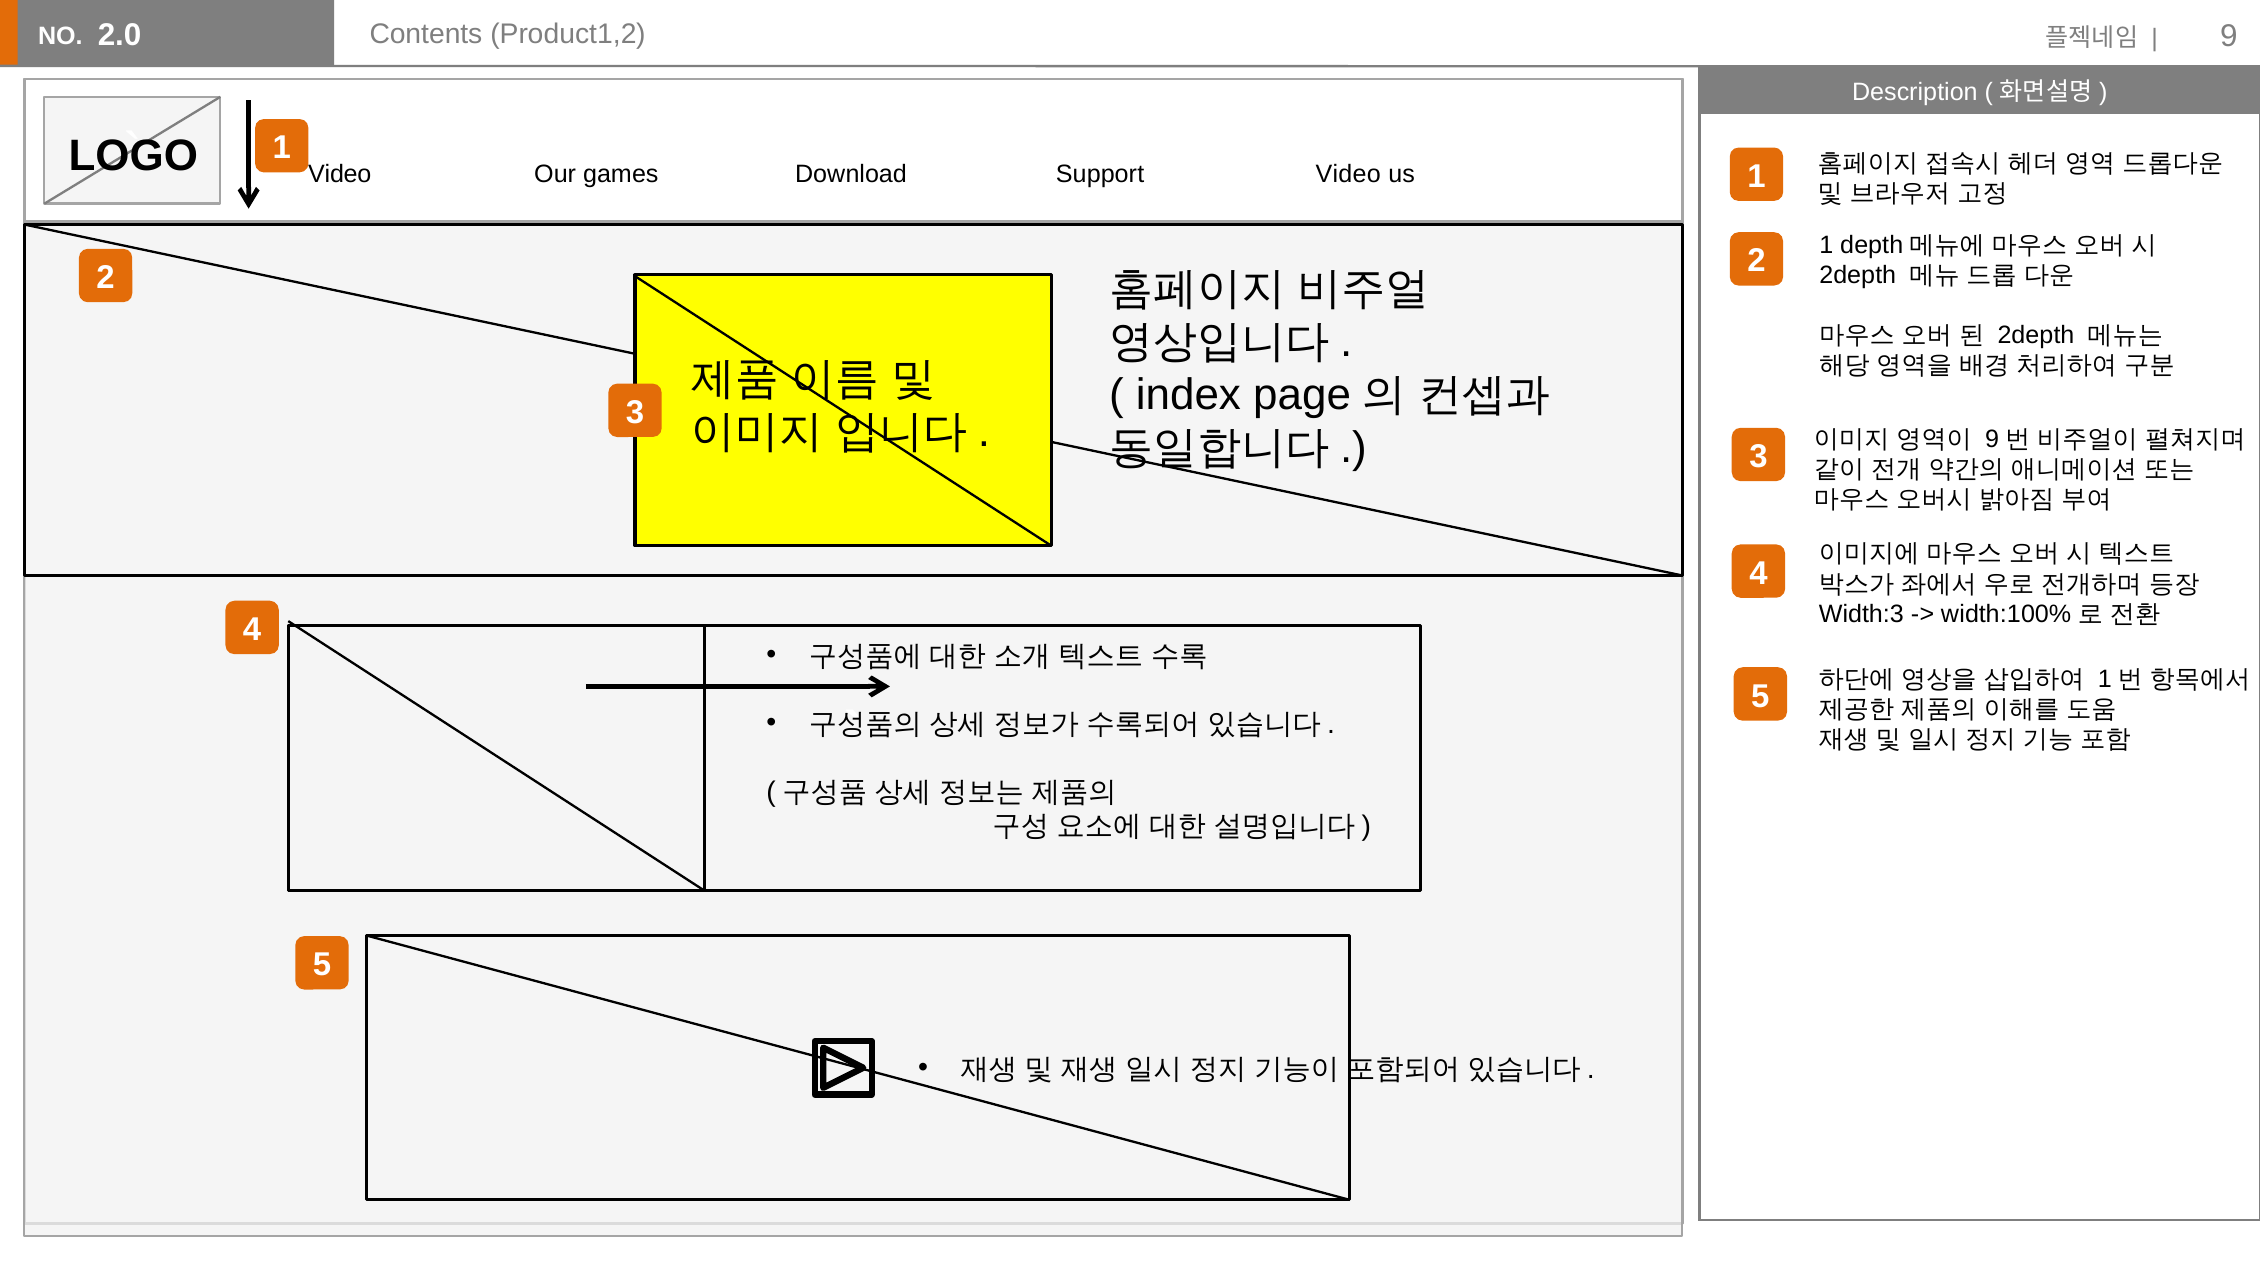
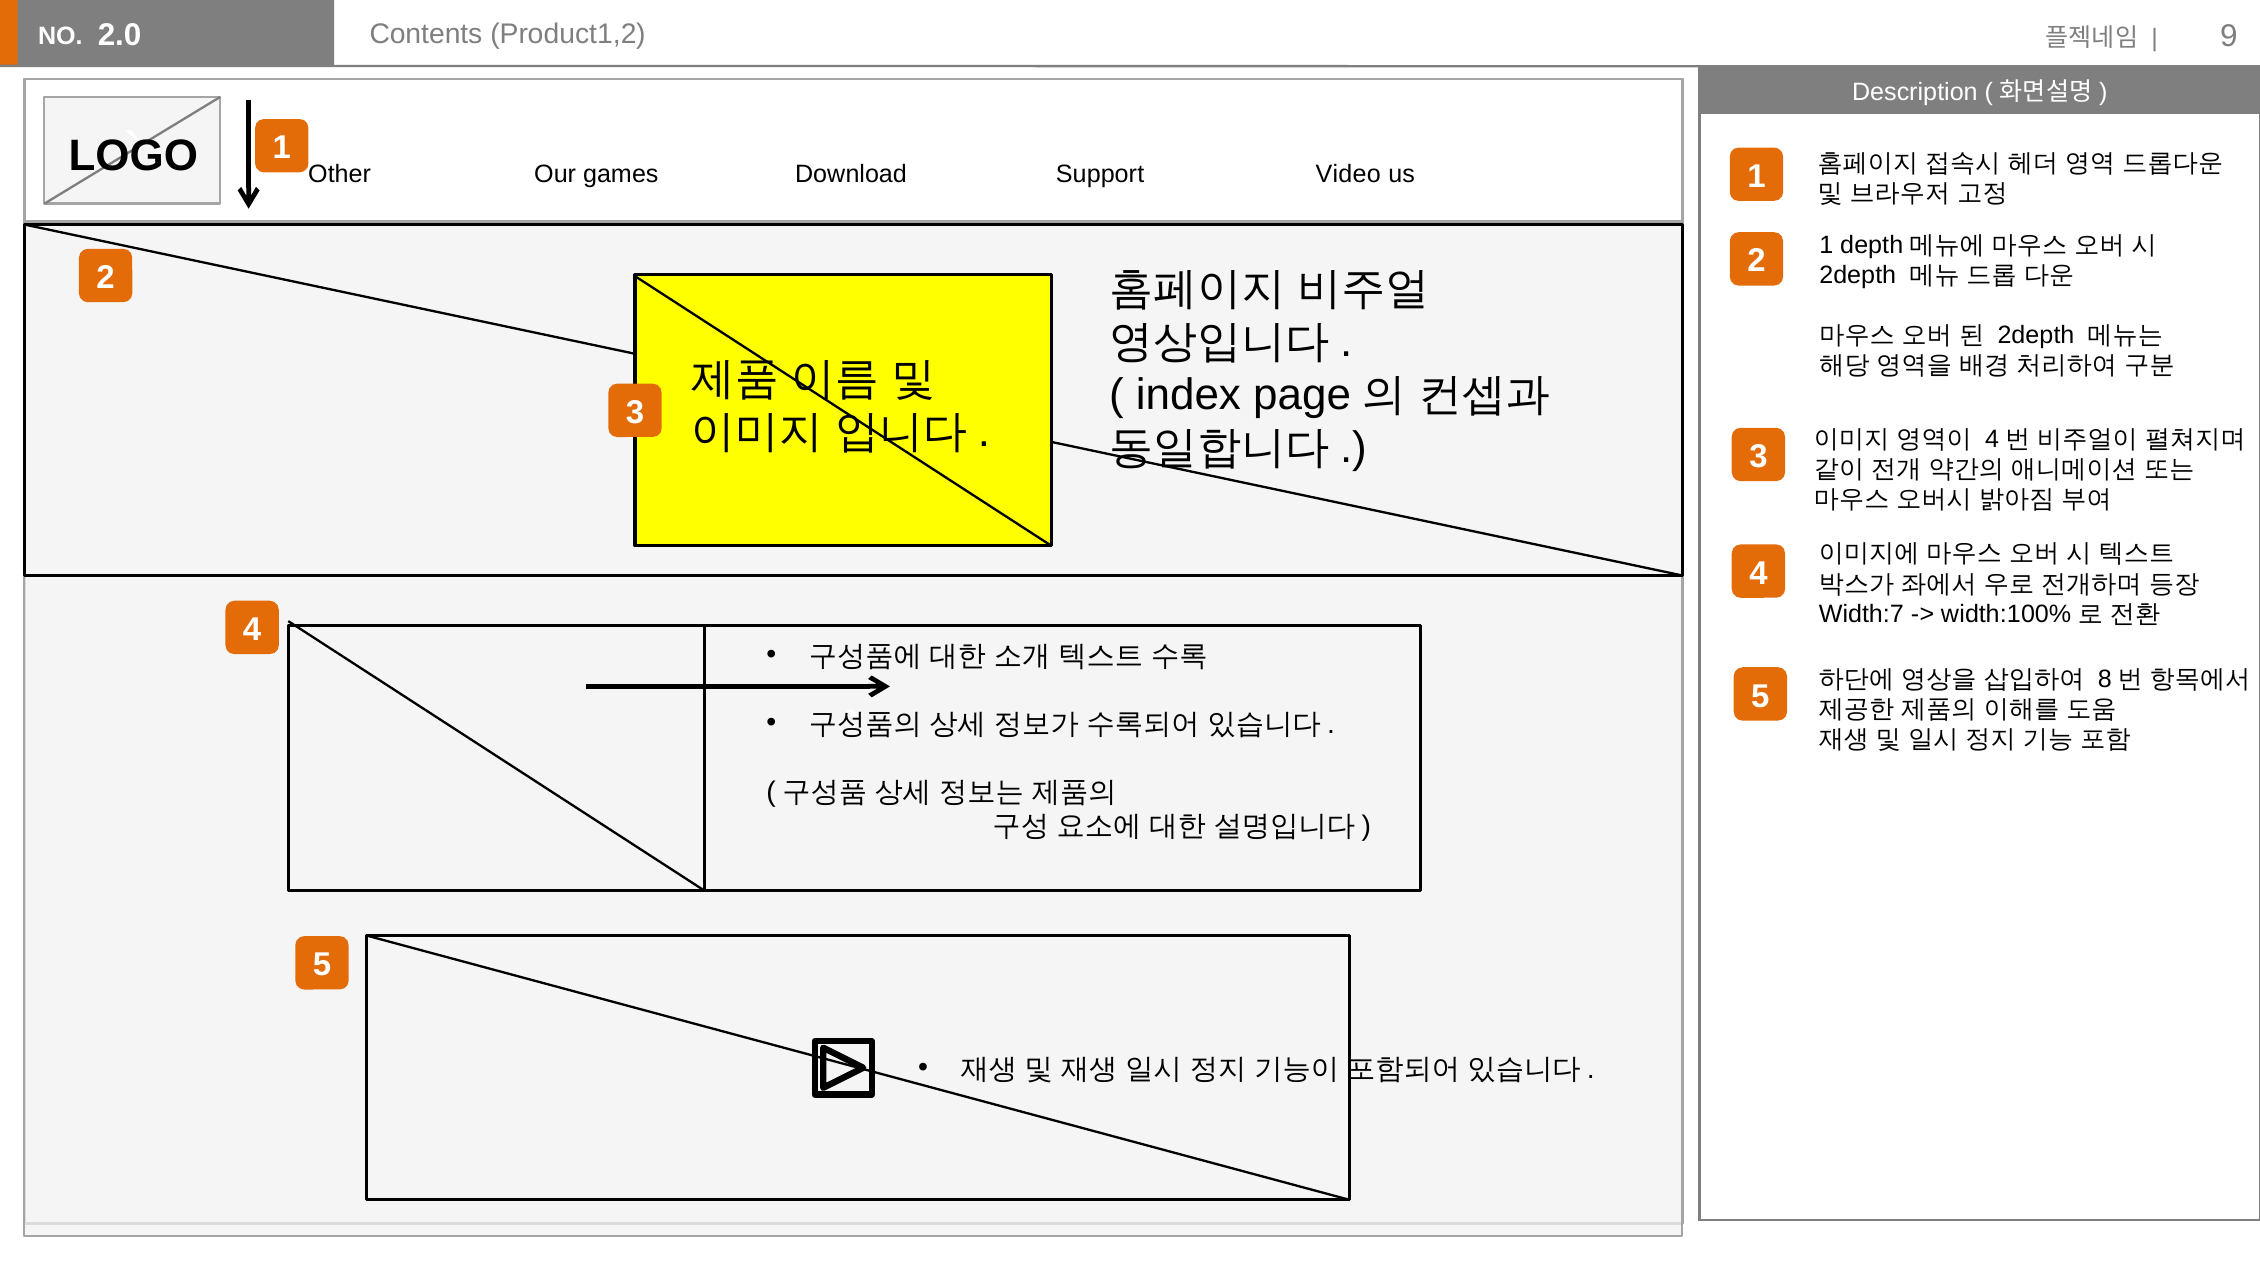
Video: Video -> Other (340, 174)
9: 9 -> 4 (1992, 439)
Width:3: Width:3 -> Width:7 (1861, 613)
1: 1 -> 8 (2105, 679)
